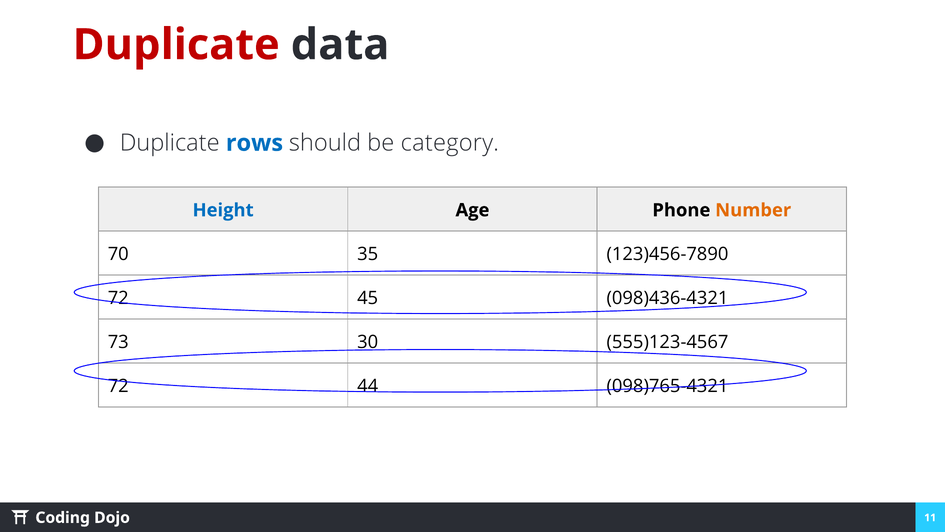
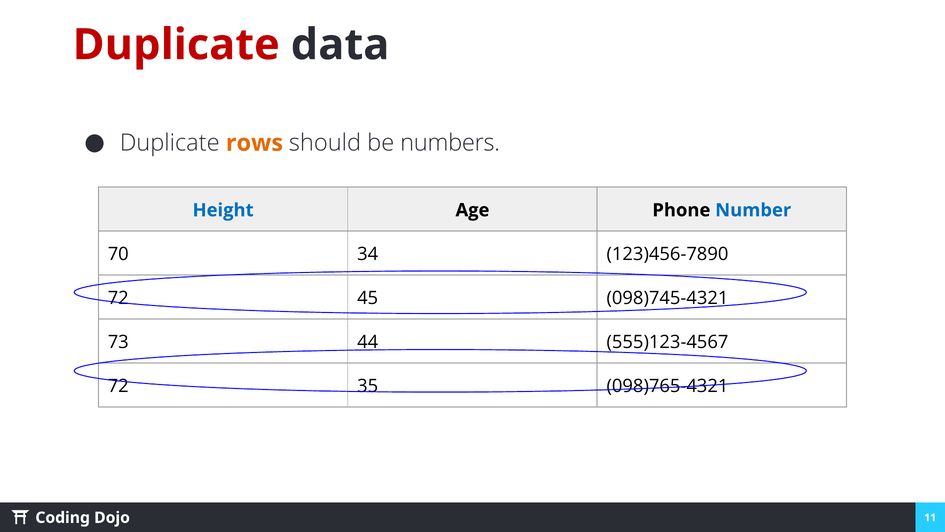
rows colour: blue -> orange (254, 143)
category: category -> numbers (450, 143)
Number colour: orange -> blue (753, 210)
35: 35 -> 34 (368, 254)
098)436-4321: 098)436-4321 -> 098)745-4321 (667, 298)
30: 30 -> 44 (368, 342)
44: 44 -> 35 (368, 386)
